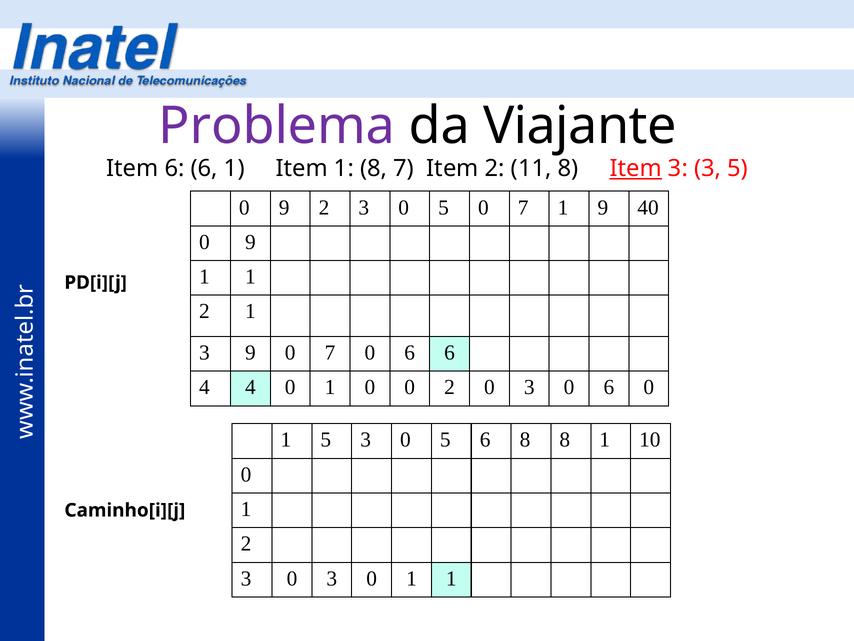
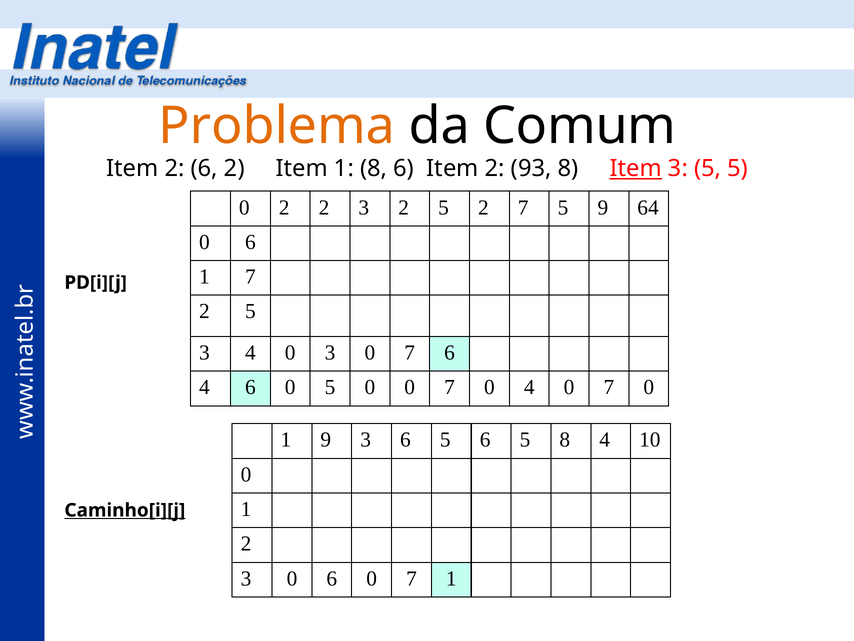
Problema colour: purple -> orange (277, 126)
Viajante: Viajante -> Comum (580, 126)
6: 6 -> 2 (174, 168)
6 1: 1 -> 2 (234, 168)
8 7: 7 -> 6 (404, 168)
11: 11 -> 93 (531, 168)
3 3: 3 -> 5 (708, 168)
9: 9 -> 2 (284, 207)
0: 0 -> 2 (404, 207)
0: 0 -> 2 (483, 207)
7 1: 1 -> 5 (563, 207)
40: 40 -> 64 (648, 207)
9: 9 -> 6 (250, 242)
1: 1 -> 7 (250, 277)
1: 1 -> 5 (250, 311)
3 9: 9 -> 4 (250, 353)
7: 7 -> 3 (330, 353)
6: 6 -> 7 (410, 353)
4 4: 4 -> 6 (250, 387)
1: 1 -> 5 (330, 387)
0 0 2: 2 -> 7 (450, 387)
3: 3 -> 4 (529, 387)
6: 6 -> 7 (609, 387)
1 5: 5 -> 9 (326, 440)
0: 0 -> 6 (405, 440)
5 6 8: 8 -> 5 (525, 440)
8 1: 1 -> 4 (605, 440)
Caminho[i][j underline: none -> present (125, 510)
3 0 3: 3 -> 6 (332, 578)
1: 1 -> 7 (411, 578)
